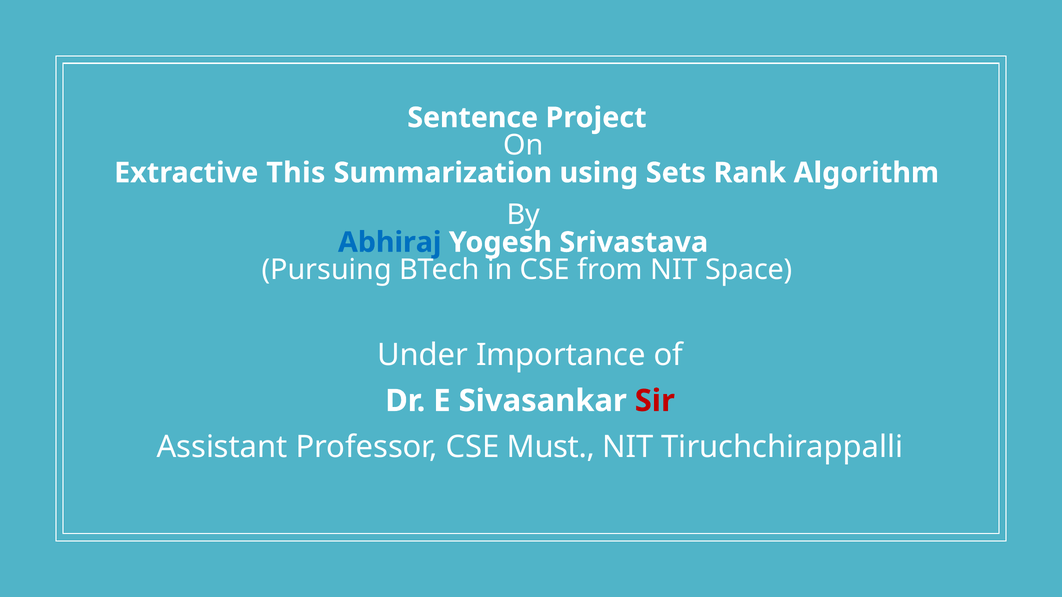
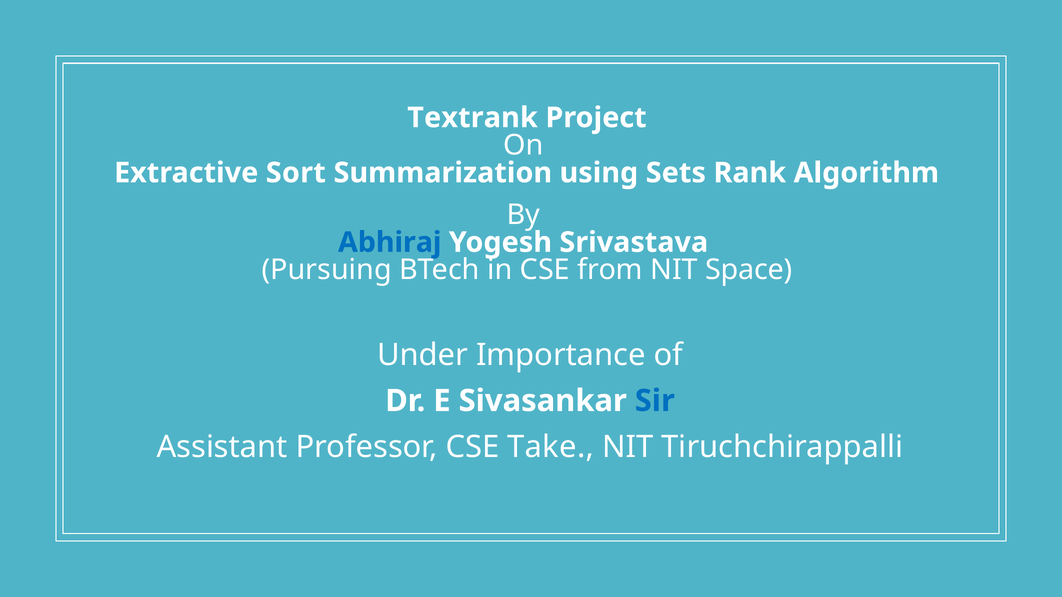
Sentence: Sentence -> Textrank (473, 118)
This: This -> Sort (296, 173)
Sir colour: red -> blue (655, 401)
Must: Must -> Take (551, 447)
